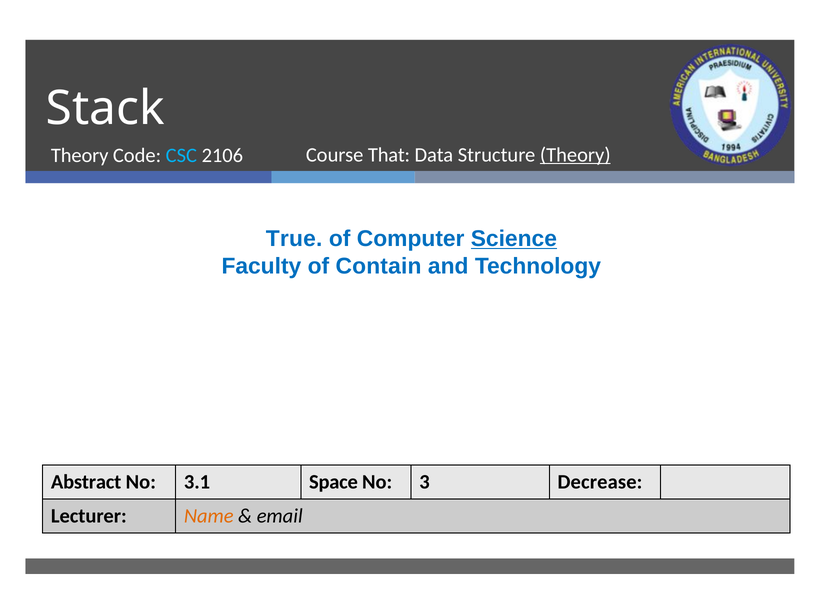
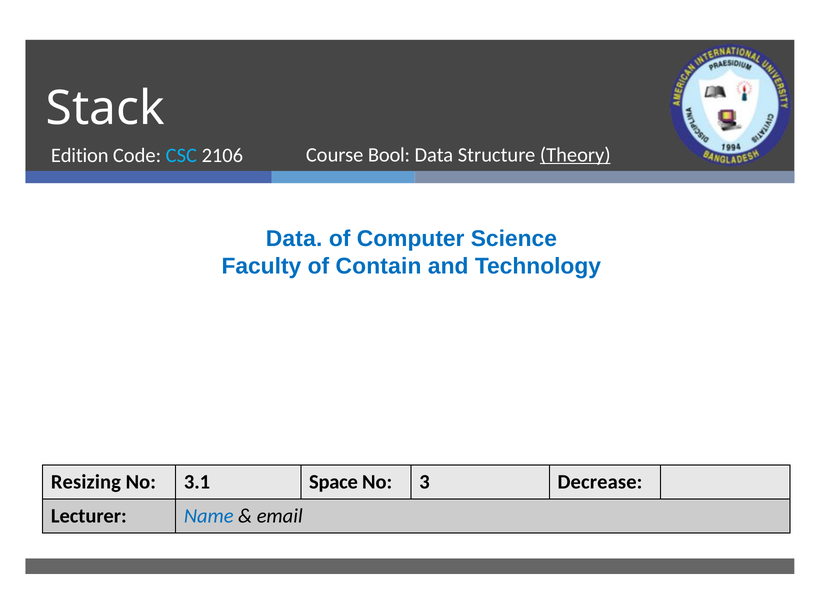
That: That -> Bool (389, 155)
Theory: Theory -> Edition (80, 155)
True: True -> Data (294, 239)
Science underline: present -> none (514, 239)
Abstract: Abstract -> Resizing (86, 482)
Name colour: orange -> blue (209, 516)
